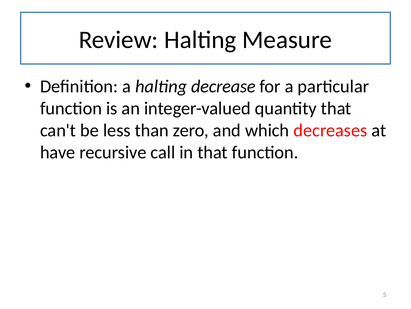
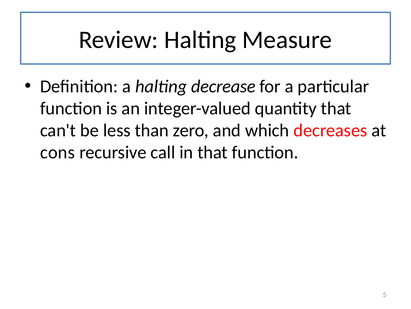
have: have -> cons (58, 152)
